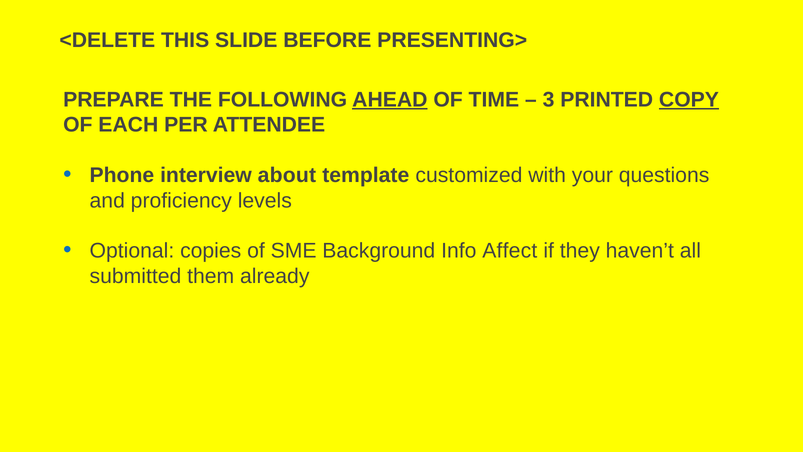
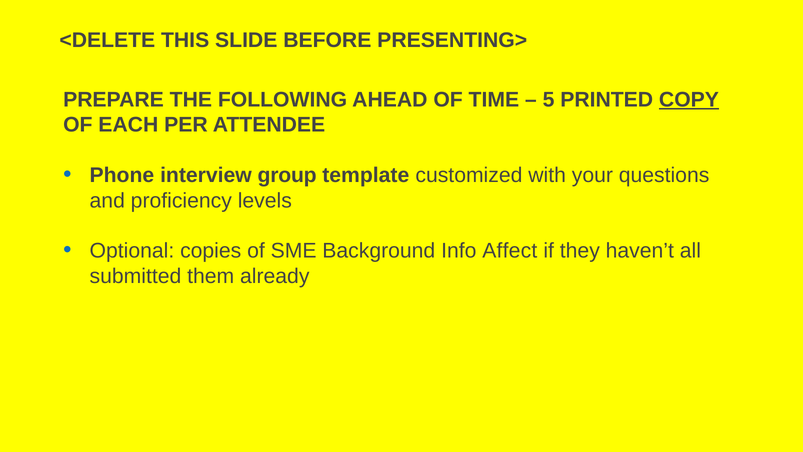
AHEAD underline: present -> none (390, 99)
3: 3 -> 5 (549, 99)
about: about -> group (287, 175)
